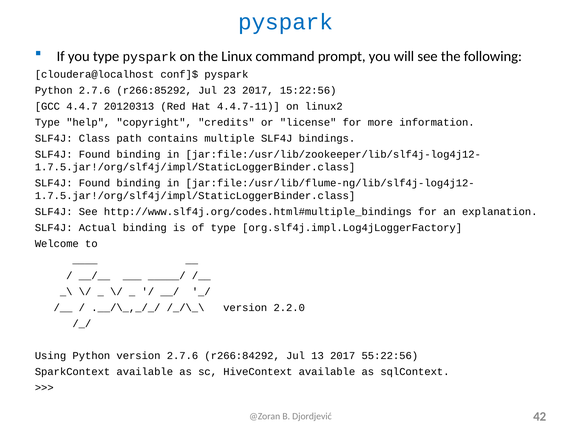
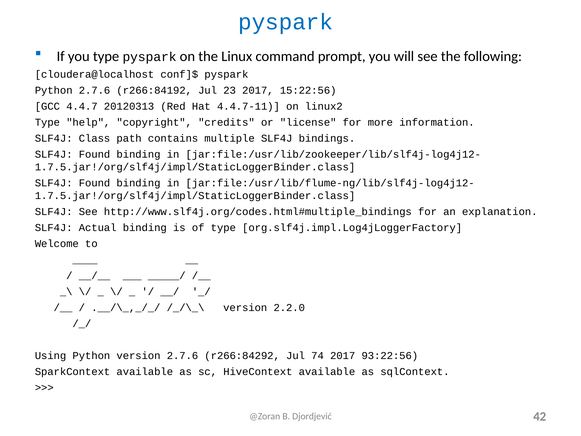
r266:85292: r266:85292 -> r266:84192 (154, 90)
13: 13 -> 74 (318, 355)
55:22:56: 55:22:56 -> 93:22:56 (390, 355)
